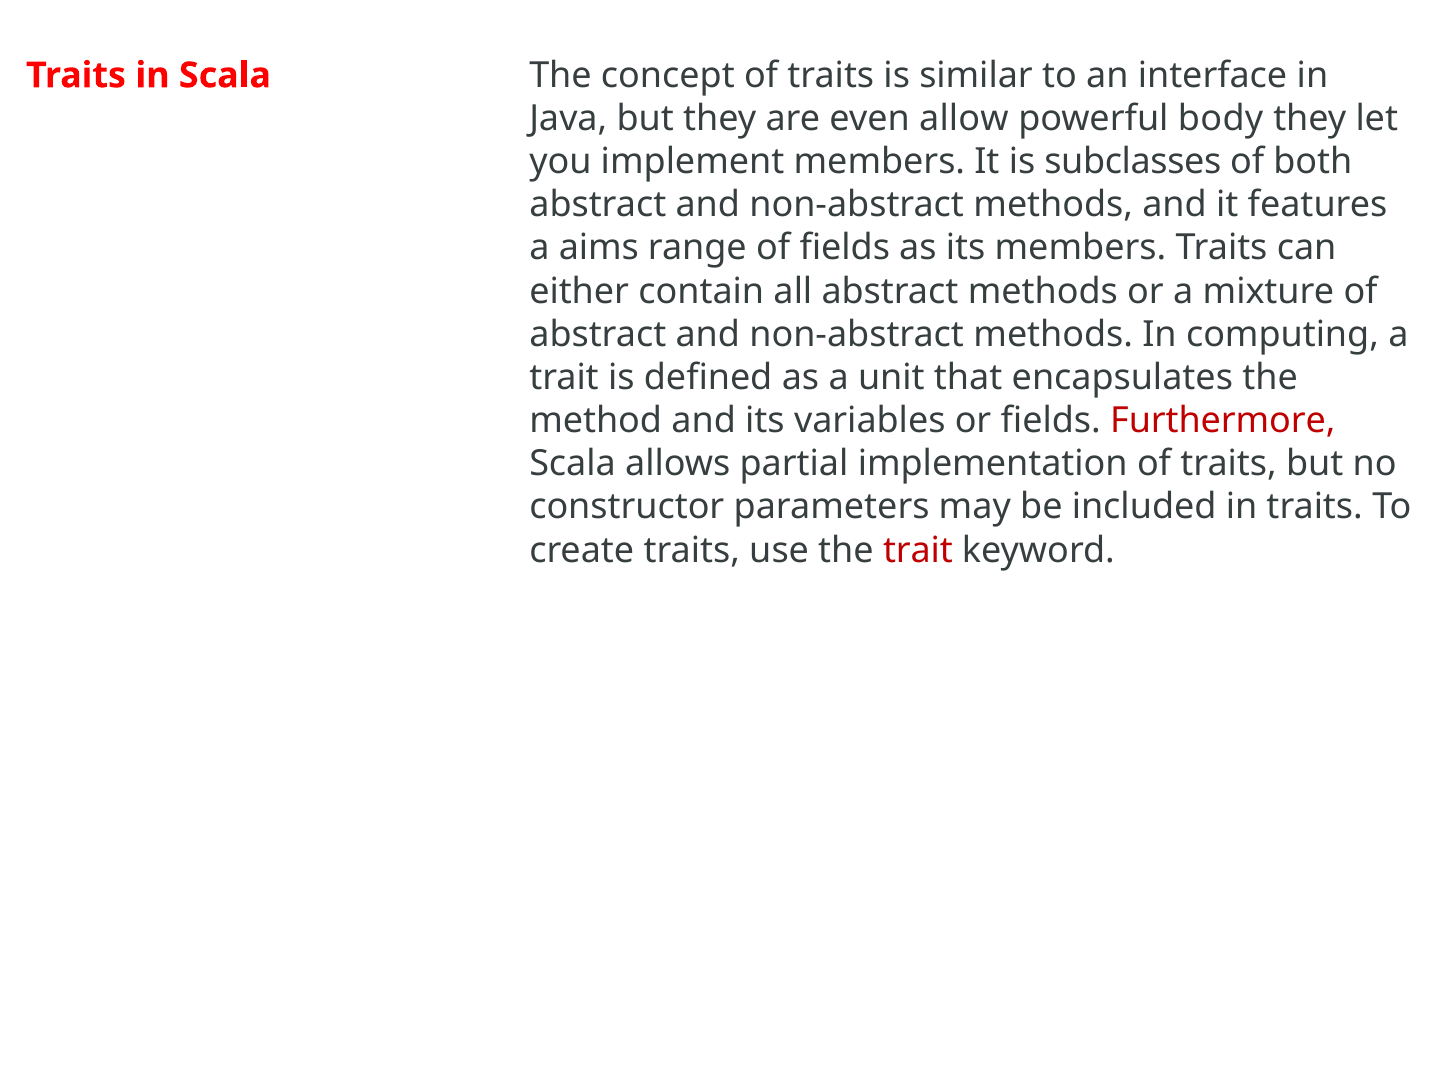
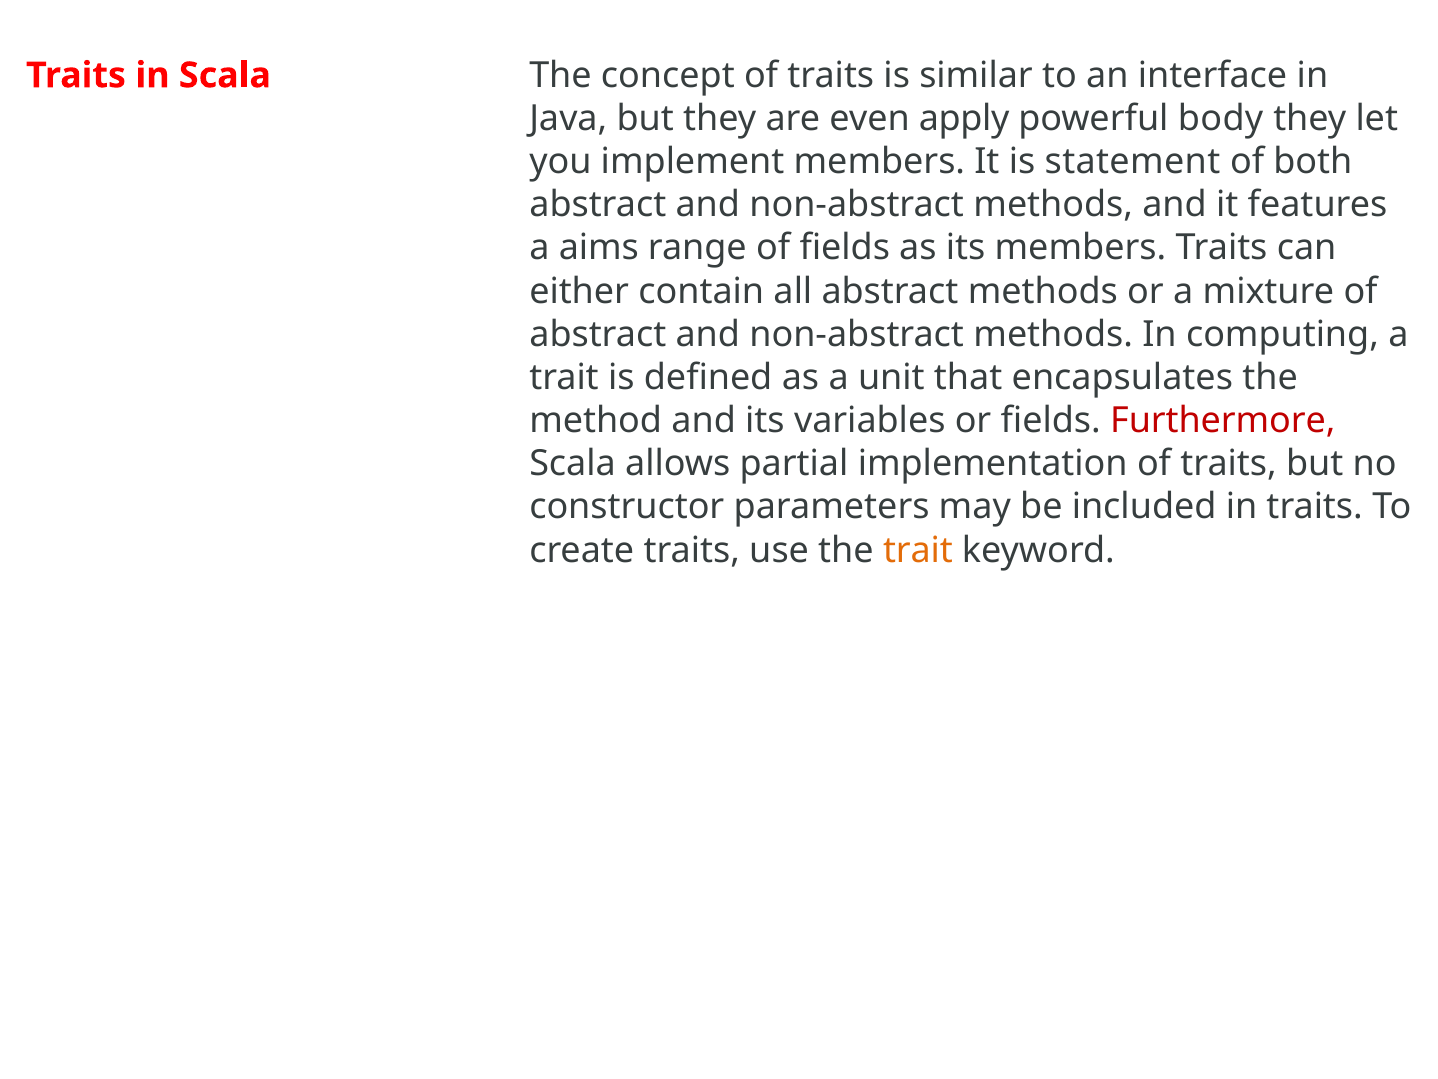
allow: allow -> apply (964, 119)
subclasses: subclasses -> statement (1132, 162)
trait colour: red -> orange (918, 550)
